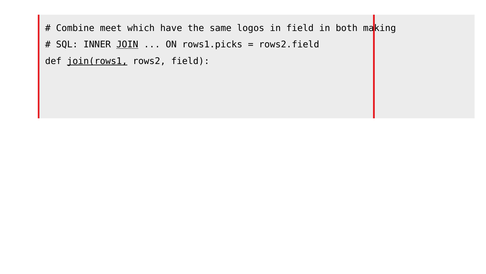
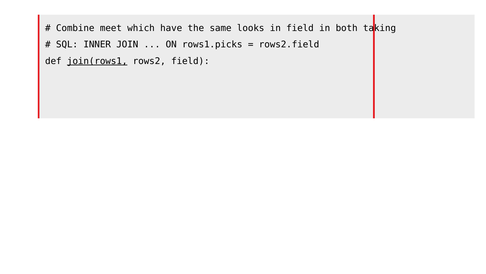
logos: logos -> looks (251, 28)
making: making -> taking (380, 28)
JOIN underline: present -> none (127, 44)
